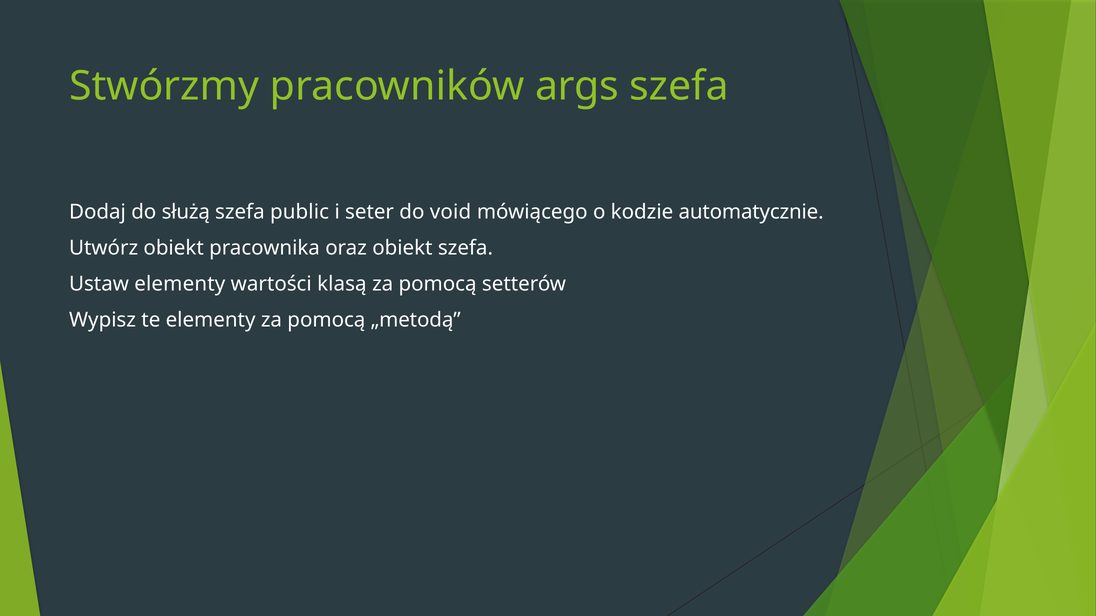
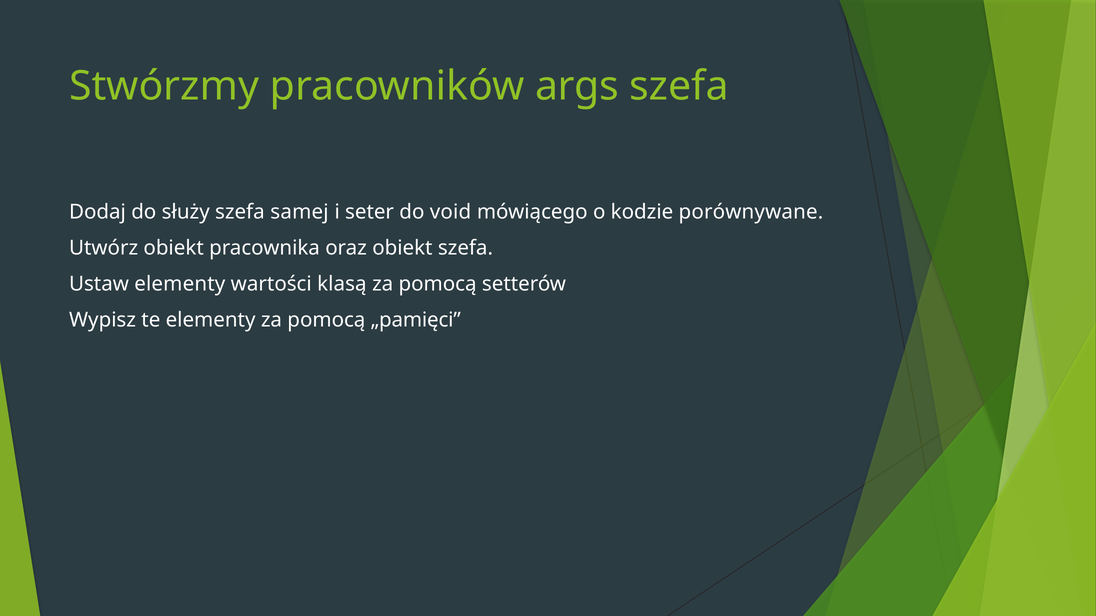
służą: służą -> służy (186, 212)
public: public -> samej (299, 212)
automatycznie: automatycznie -> porównywane (751, 212)
„metodą: „metodą -> „pamięci (416, 320)
